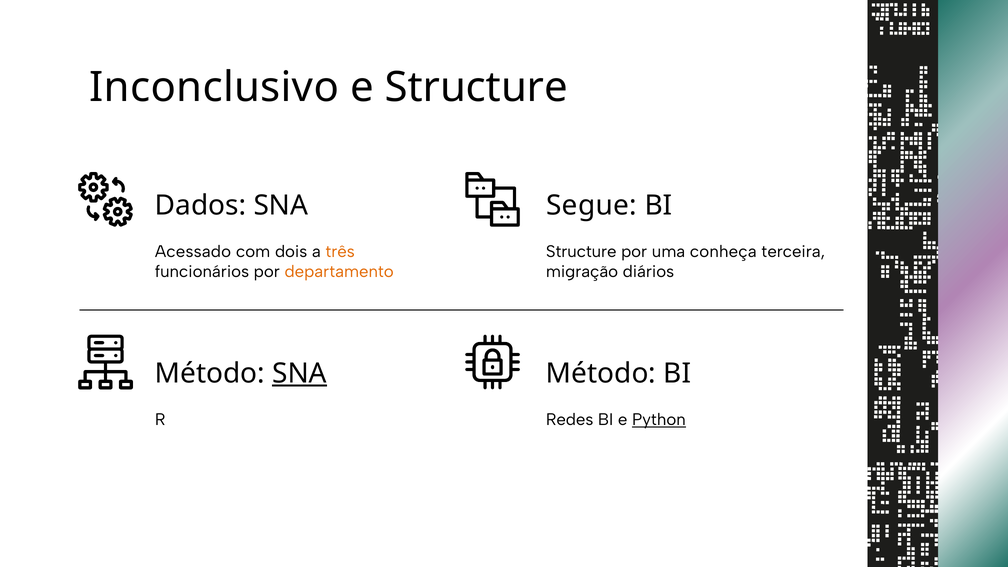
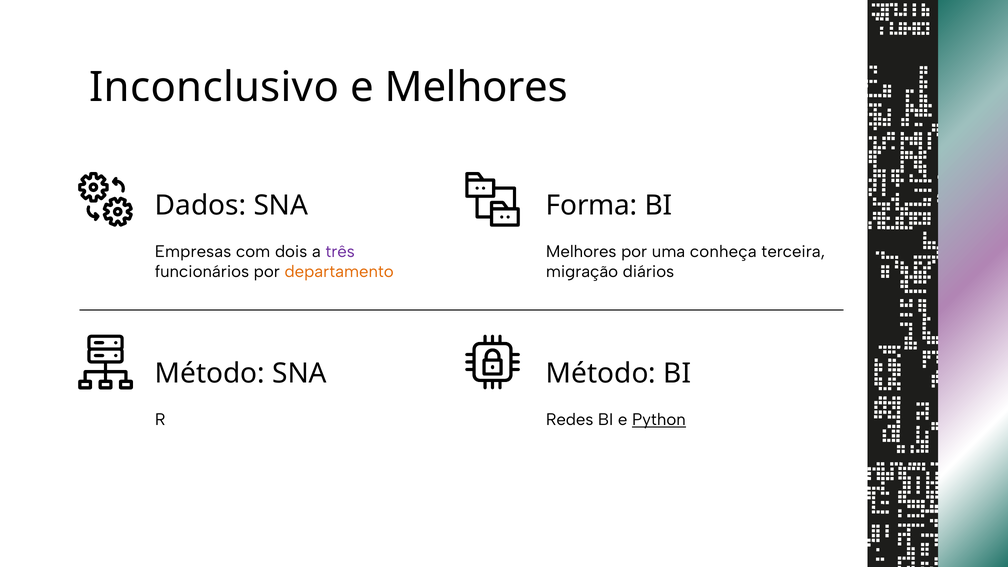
e Structure: Structure -> Melhores (476, 87)
Segue: Segue -> Forma (592, 205)
Acessado: Acessado -> Empresas (193, 252)
três colour: orange -> purple (340, 252)
Structure: Structure -> Melhores (581, 252)
SNA underline: present -> none (300, 373)
